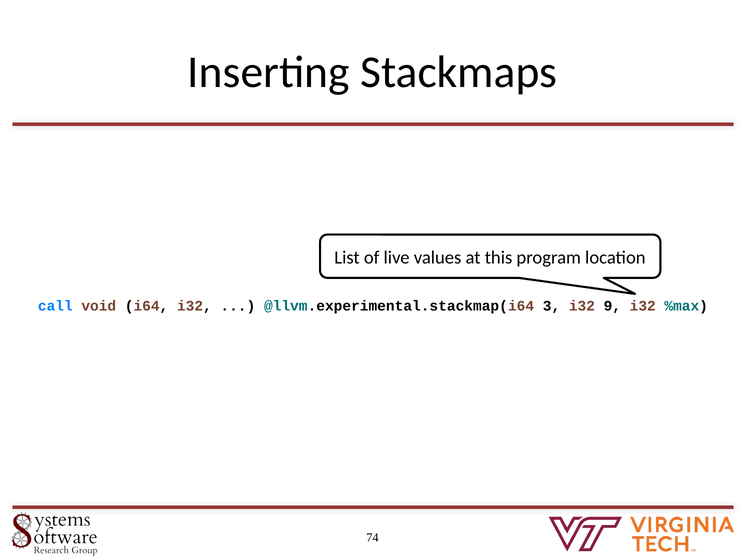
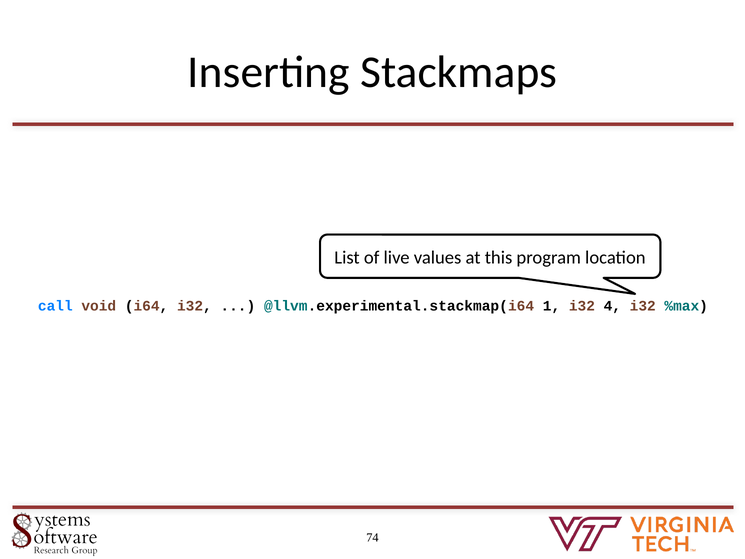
3: 3 -> 1 (552, 306)
9: 9 -> 4 (612, 306)
